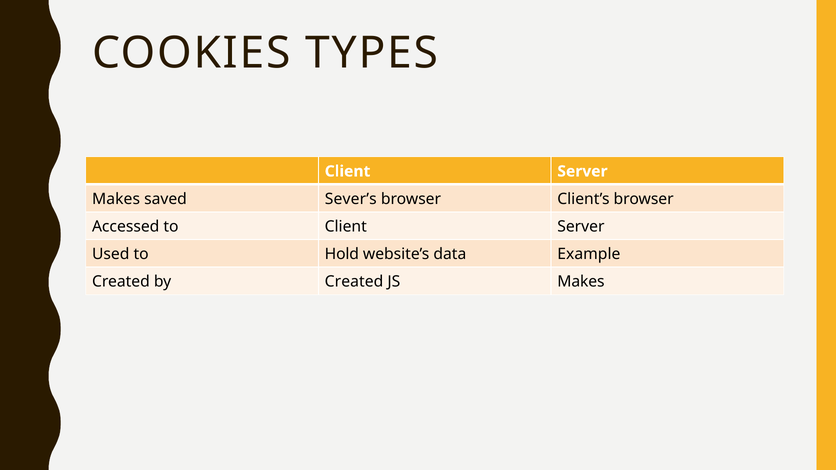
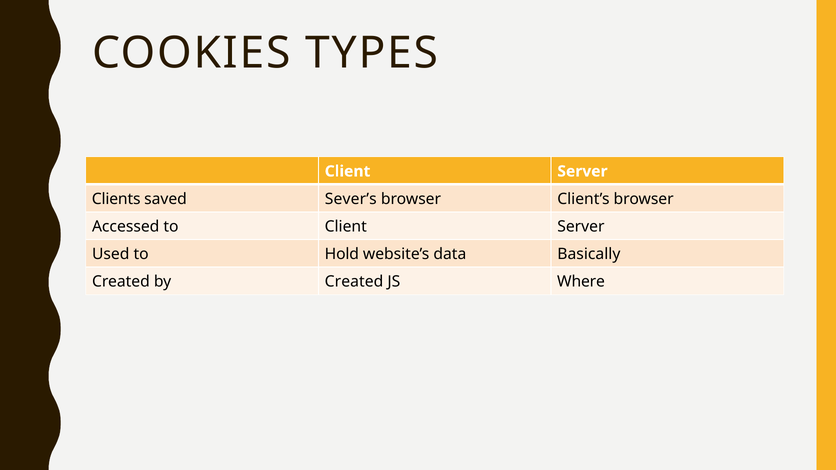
Makes: Makes -> Clients (116, 199)
Example: Example -> Basically (589, 254)
JS Makes: Makes -> Where (581, 282)
